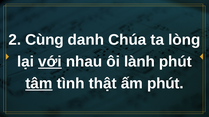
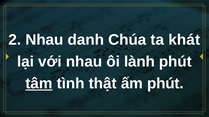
2 Cùng: Cùng -> Nhau (44, 40)
lòng: lòng -> khát (184, 40)
với underline: present -> none (50, 62)
